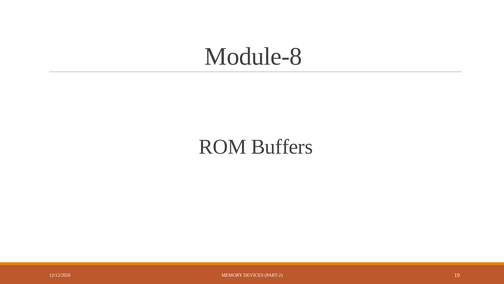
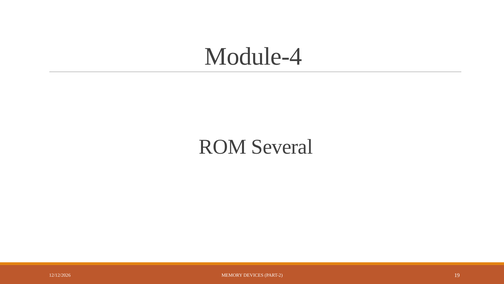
Module-8: Module-8 -> Module-4 (253, 56)
Buffers: Buffers -> Several (282, 147)
